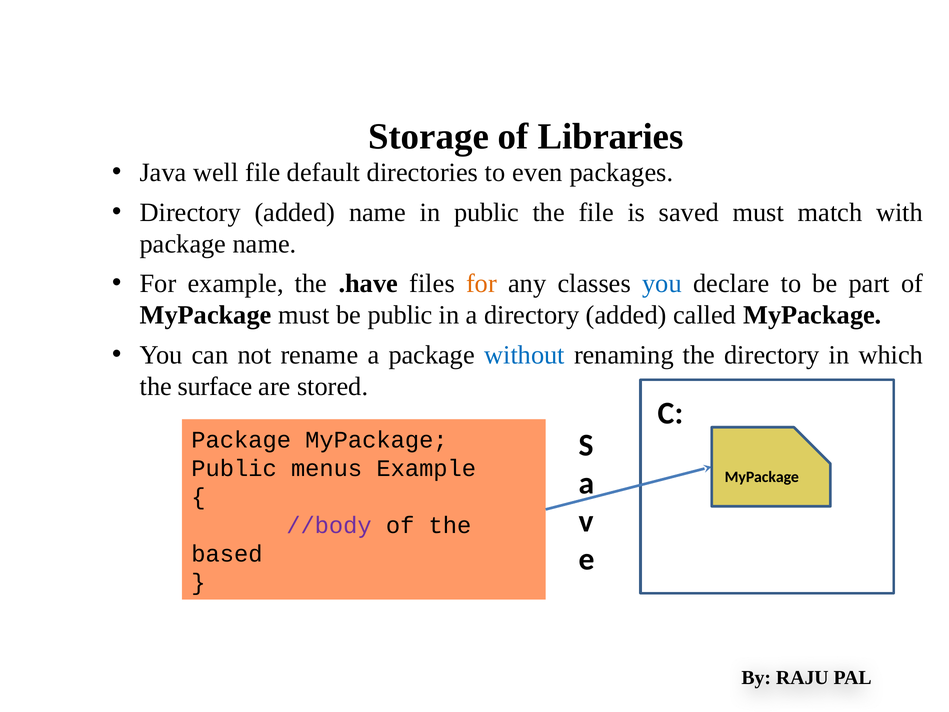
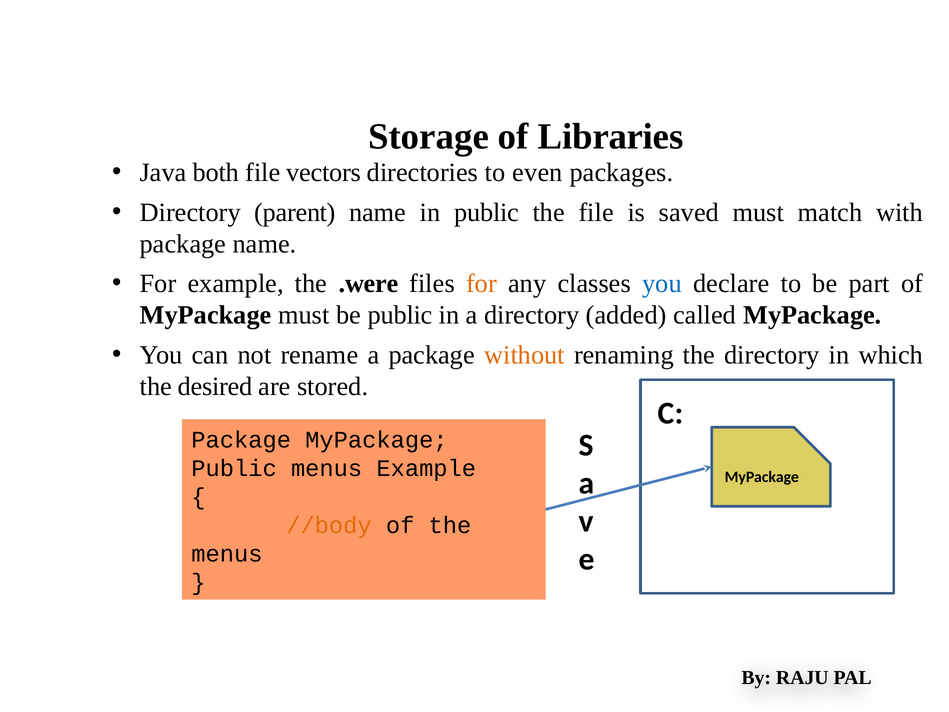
well: well -> both (216, 173)
default: default -> vectors (324, 173)
added: added -> parent (295, 212)
.have: .have -> .were (369, 283)
without colour: blue -> orange (524, 355)
surface: surface -> desired (215, 386)
//body colour: purple -> orange (329, 525)
based: based -> menus (227, 554)
